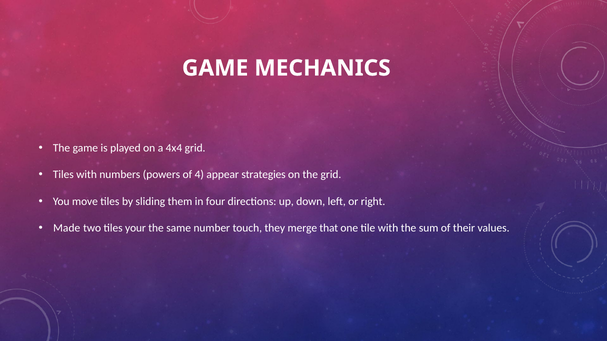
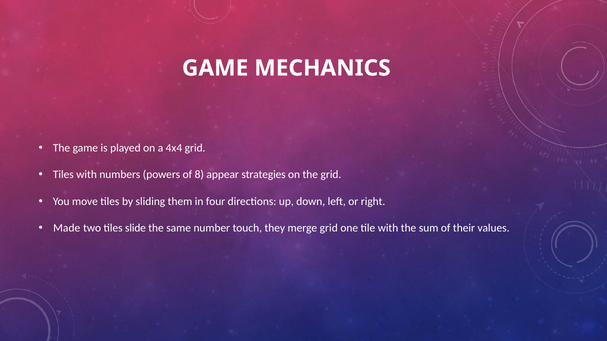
4: 4 -> 8 (199, 175)
your: your -> slide (135, 228)
merge that: that -> grid (329, 228)
